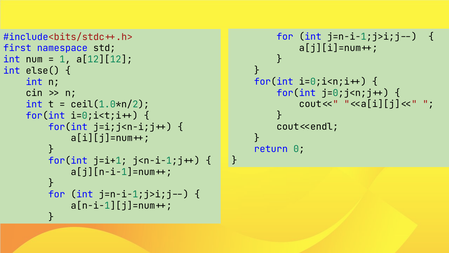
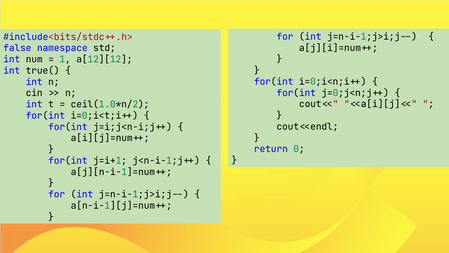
first: first -> false (17, 48)
else(: else( -> true( (43, 71)
